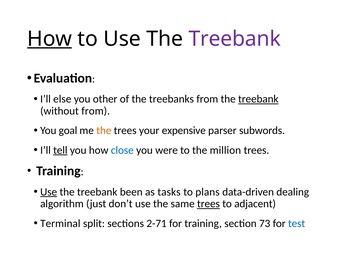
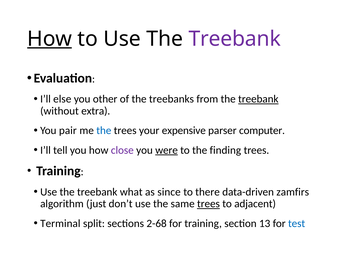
without from: from -> extra (96, 111)
goal: goal -> pair (68, 130)
the colour: orange -> blue (104, 130)
subwords: subwords -> computer (262, 130)
tell underline: present -> none (60, 150)
close colour: blue -> purple (122, 150)
were underline: none -> present (167, 150)
million: million -> finding (225, 150)
Use underline: present -> none (49, 192)
been: been -> what (131, 192)
tasks: tasks -> since (169, 192)
plans: plans -> there (208, 192)
dealing: dealing -> zamfirs (293, 192)
2-71: 2-71 -> 2-68 (157, 223)
73: 73 -> 13 (265, 223)
